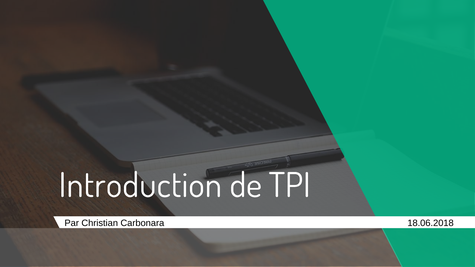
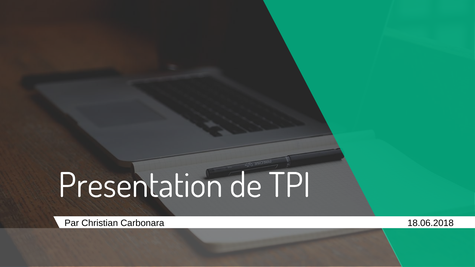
Introduction: Introduction -> Presentation (141, 186)
